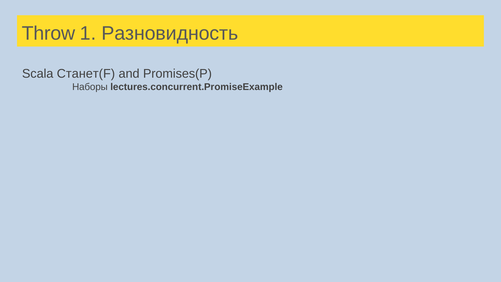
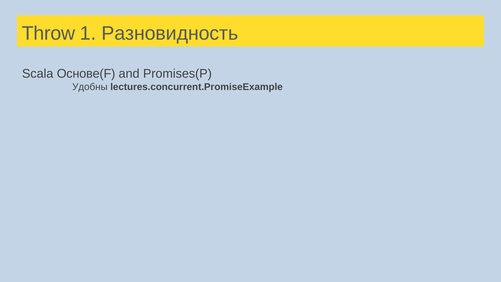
Станет(F: Станет(F -> Основе(F (86, 74)
Наборы: Наборы -> Удобны (90, 87)
